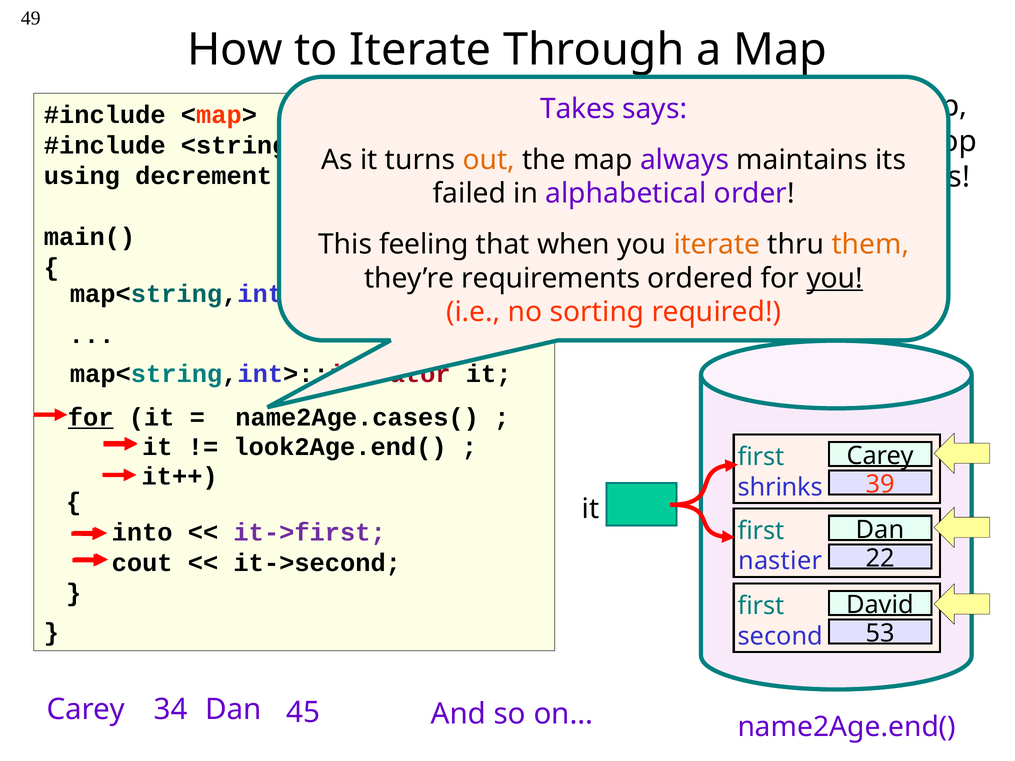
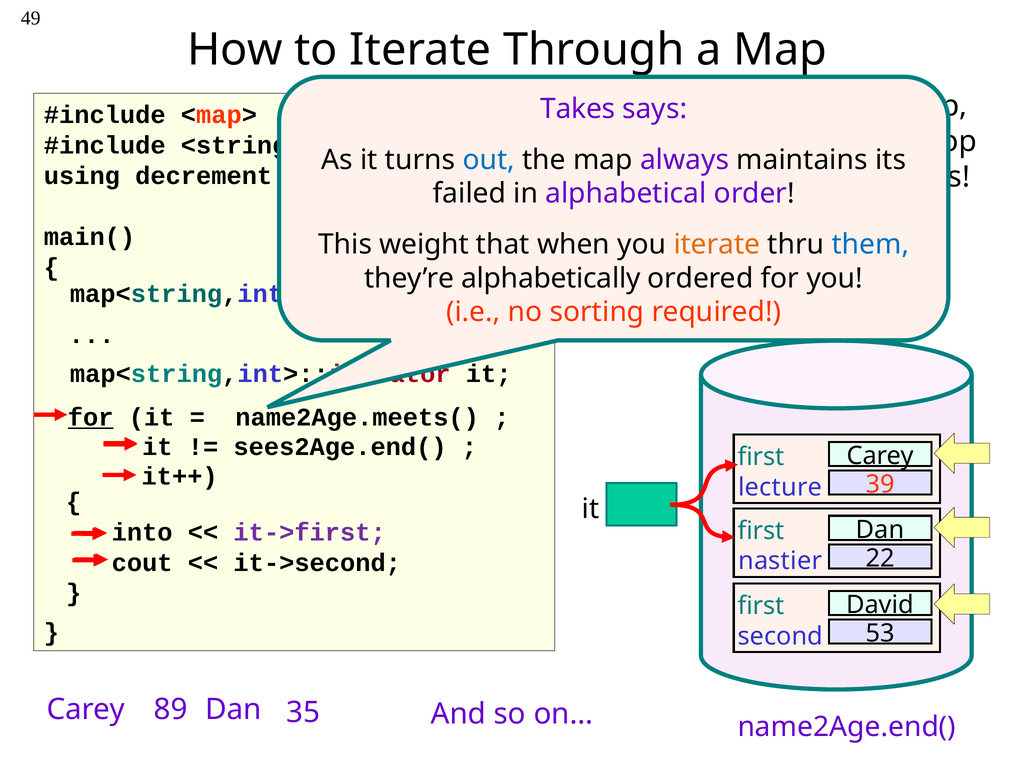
out colour: orange -> blue (489, 160)
feeling: feeling -> weight (424, 244)
them colour: orange -> blue (870, 244)
requirements: requirements -> alphabetically (551, 278)
you underline: present -> none (835, 278)
name2Age.cases(: name2Age.cases( -> name2Age.meets( (357, 417)
look2Age.end(: look2Age.end( -> sees2Age.end( (340, 447)
shrinks: shrinks -> lecture (780, 487)
34: 34 -> 89 (171, 710)
45: 45 -> 35 (303, 713)
